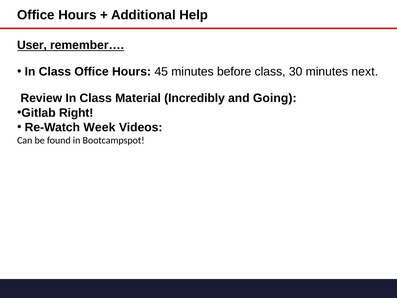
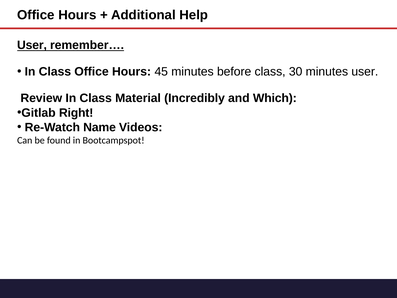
minutes next: next -> user (365, 72)
Going: Going -> Which (275, 98)
Week: Week -> Name (100, 127)
